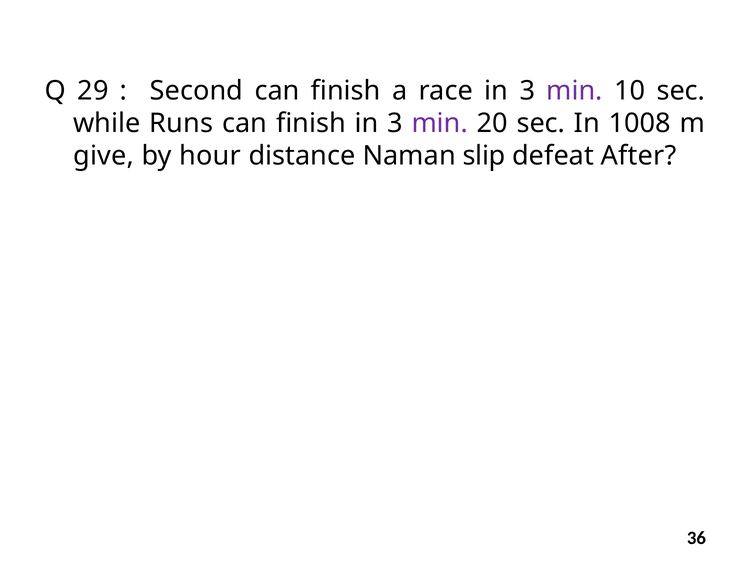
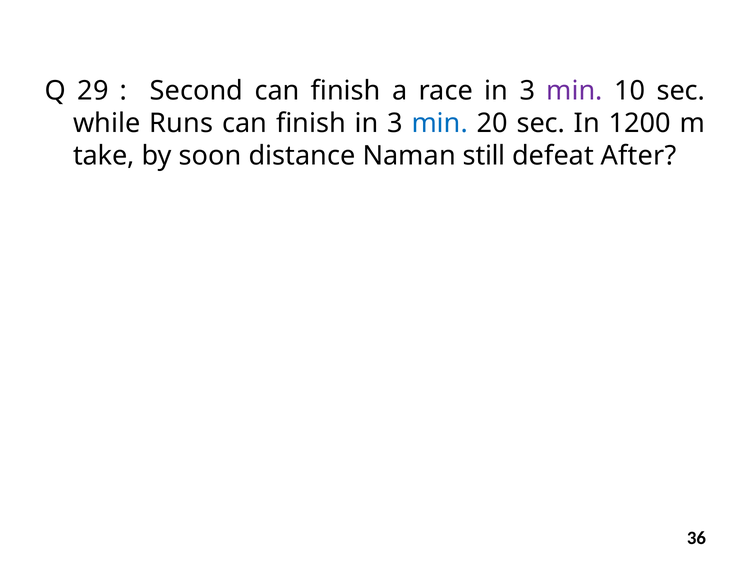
min colour: purple -> blue (440, 123)
1008: 1008 -> 1200 (640, 123)
give: give -> take (104, 156)
hour: hour -> soon (210, 156)
slip: slip -> still (484, 156)
